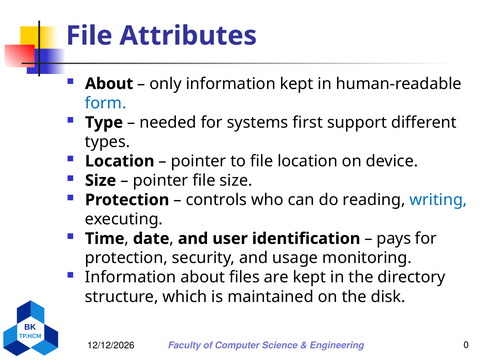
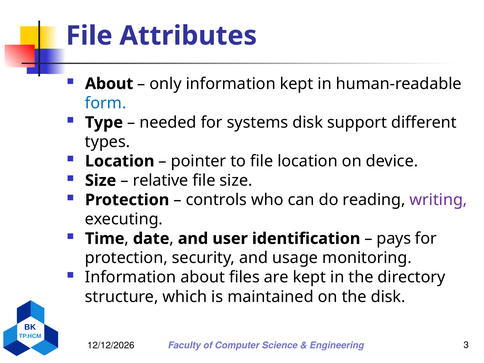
systems first: first -> disk (308, 122)
pointer: pointer -> relative (161, 181)
writing colour: blue -> purple (438, 200)
0: 0 -> 3 (466, 345)
